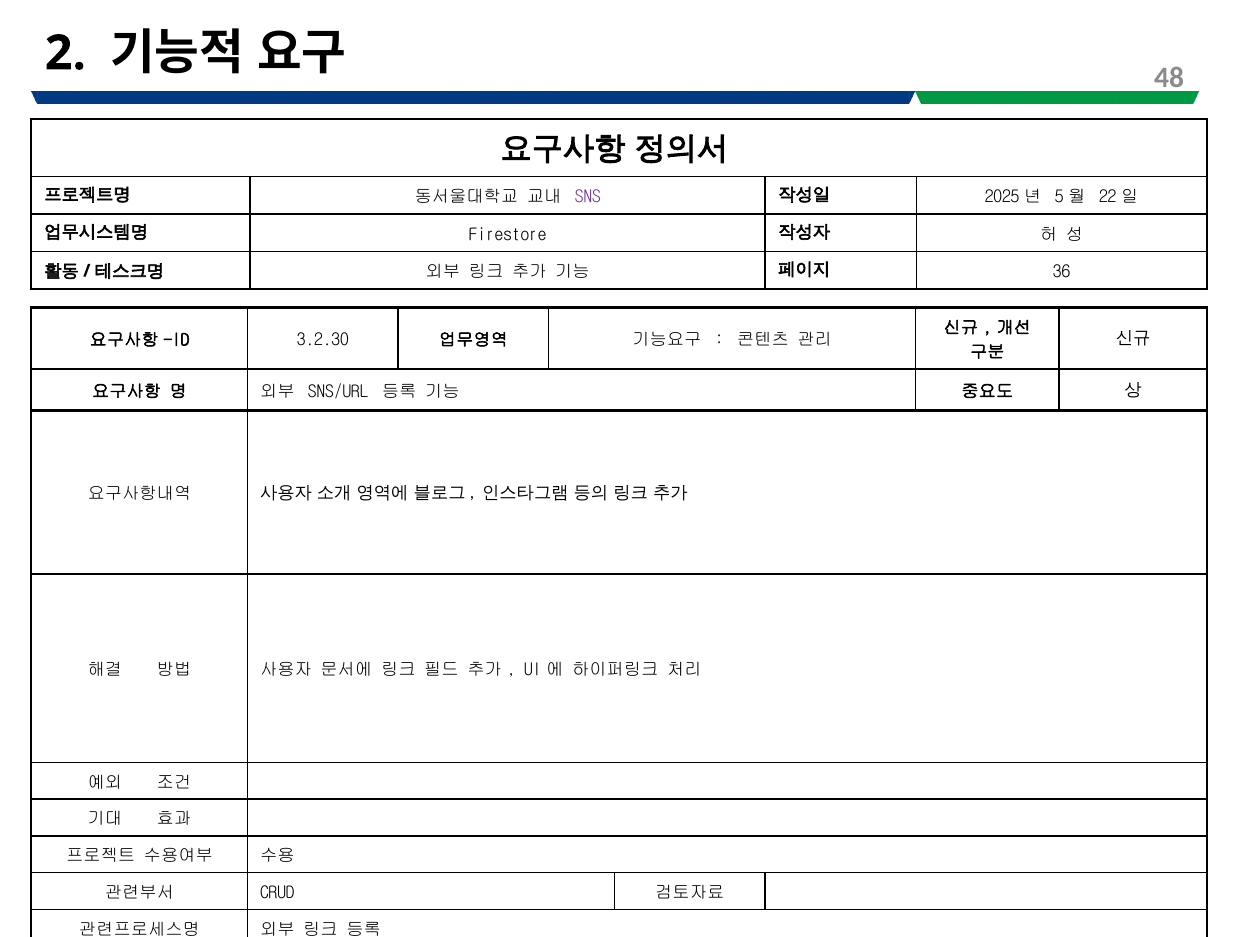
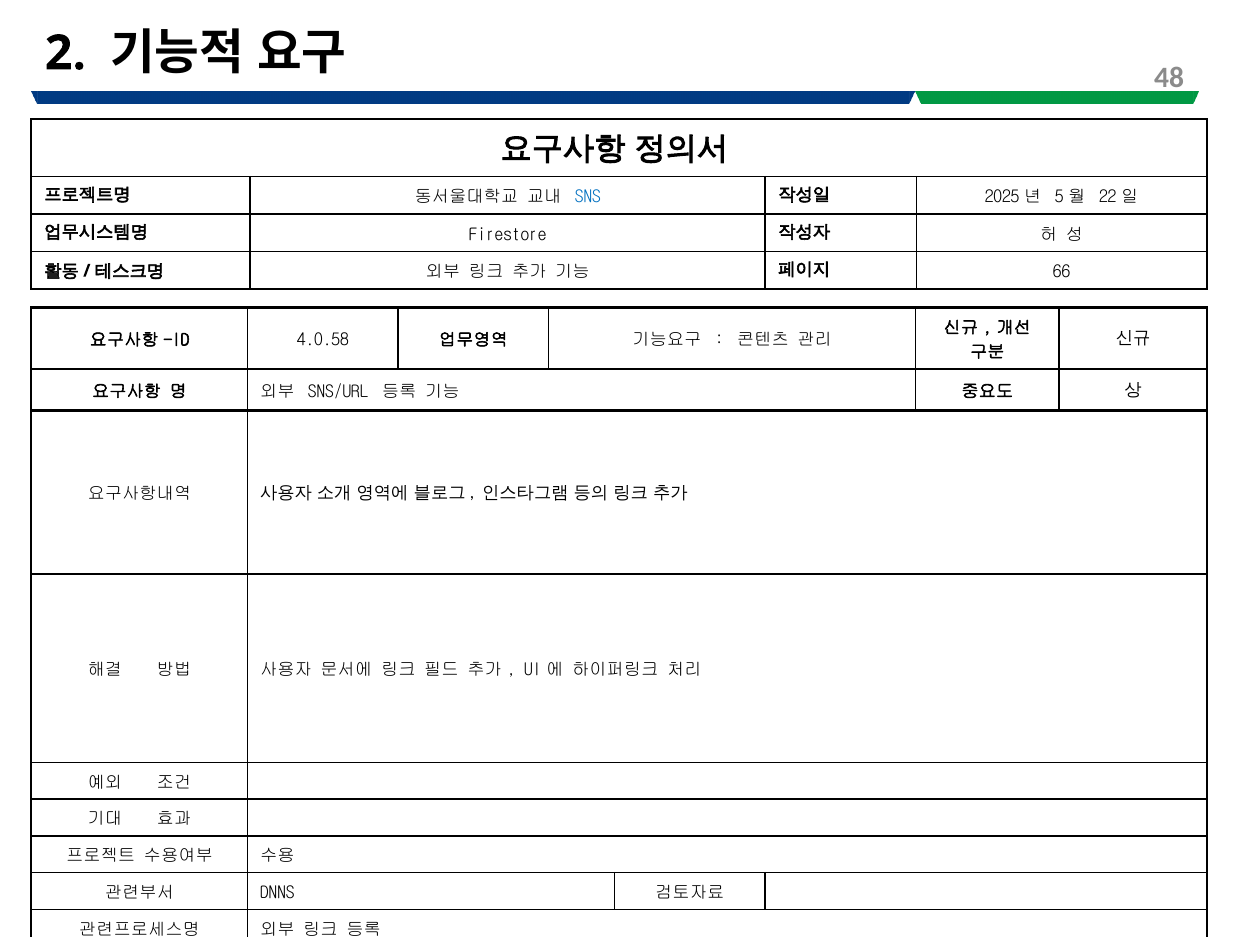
SNS colour: purple -> blue (588, 197)
36: 36 -> 66 (1062, 272)
3.2.30: 3.2.30 -> 4.0.58 (323, 340)
CRUD: CRUD -> DNNS (277, 892)
